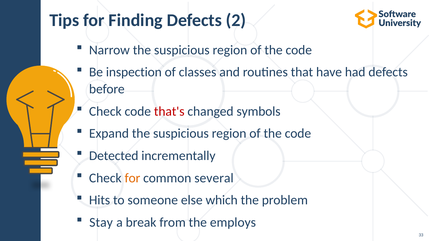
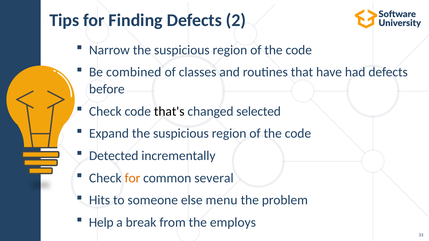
inspection: inspection -> combined (134, 72)
that's colour: red -> black (169, 111)
symbols: symbols -> selected (259, 111)
which: which -> menu (222, 200)
Stay: Stay -> Help (101, 223)
